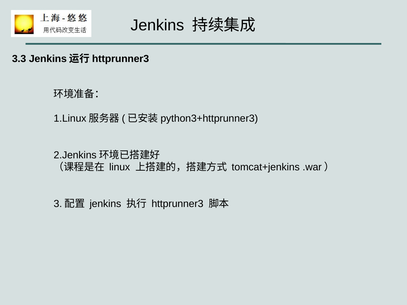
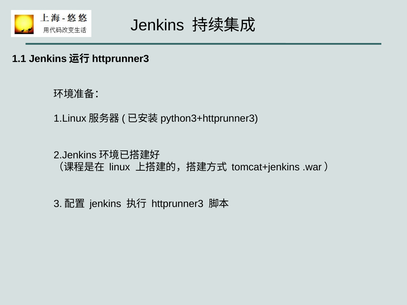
3.3: 3.3 -> 1.1 (19, 59)
